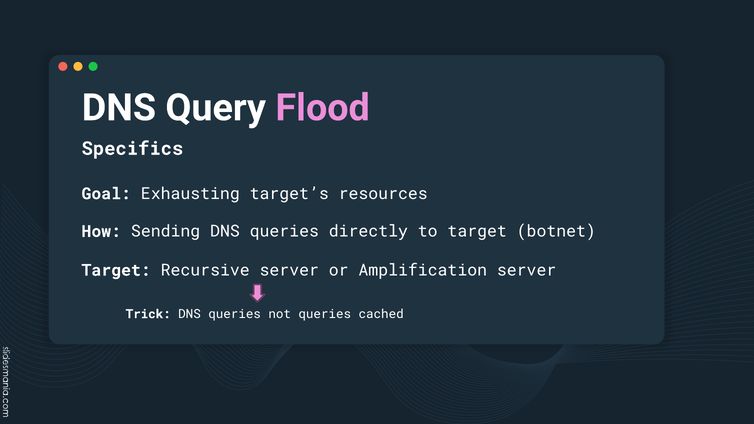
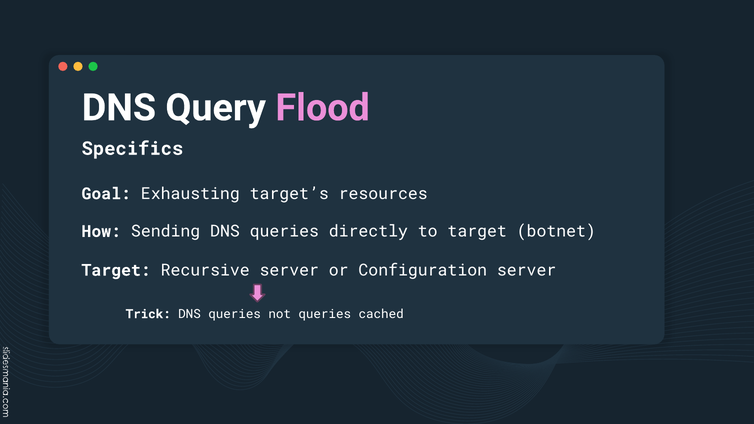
Amplification: Amplification -> Configuration (423, 270)
